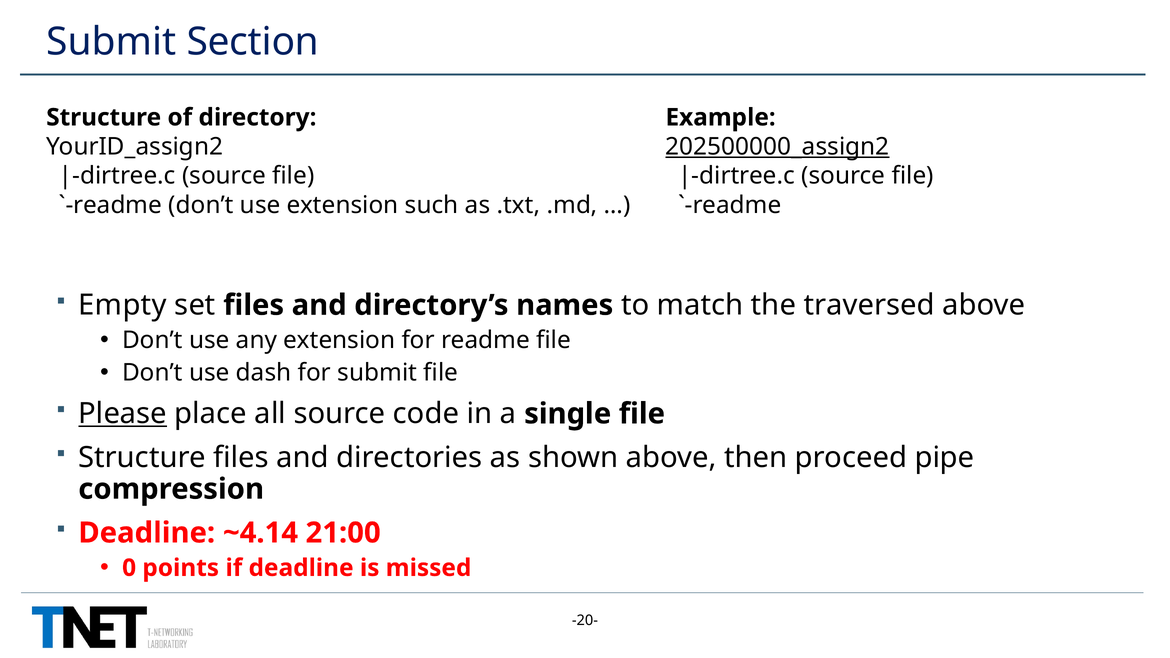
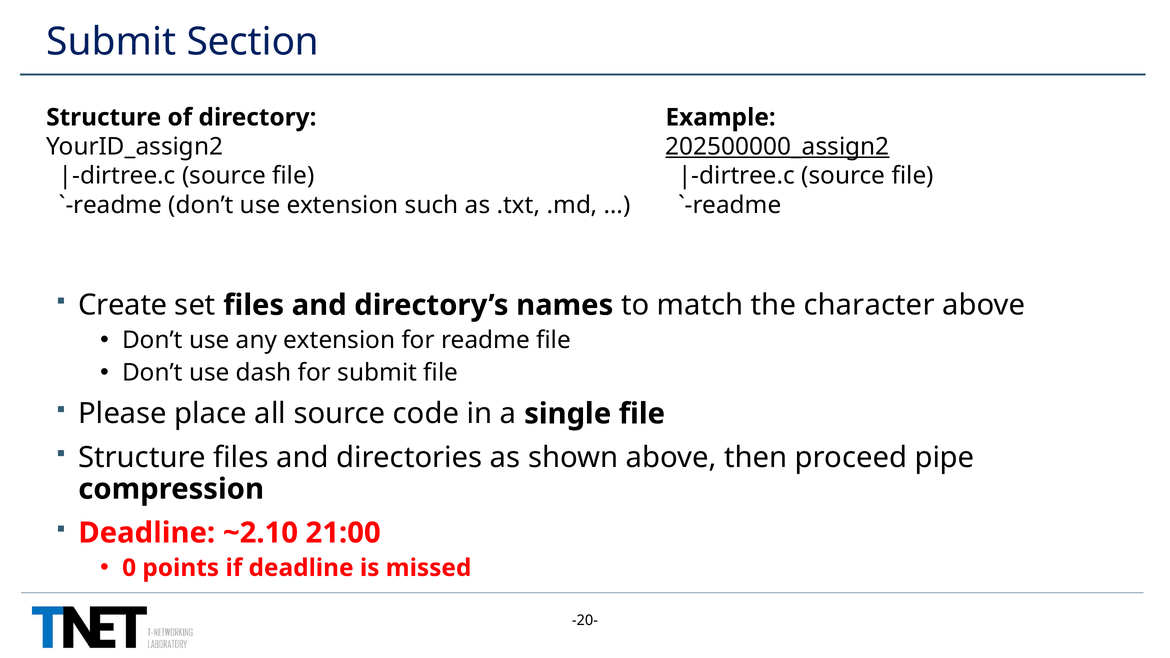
Empty: Empty -> Create (123, 305)
traversed: traversed -> character (869, 305)
Please underline: present -> none (123, 414)
~4.14: ~4.14 -> ~2.10 (260, 533)
